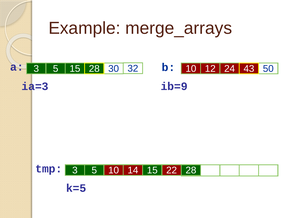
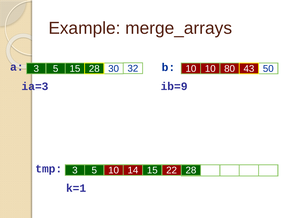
30 12: 12 -> 10 (210, 68)
24: 24 -> 80 (230, 68)
k=5: k=5 -> k=1 (76, 188)
